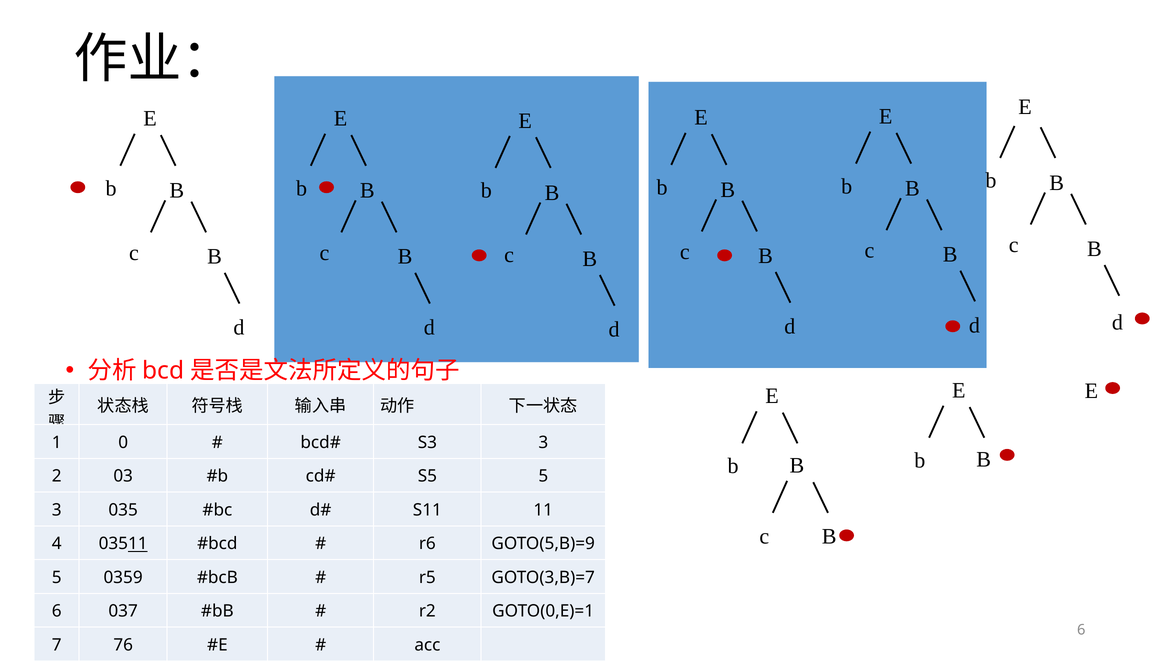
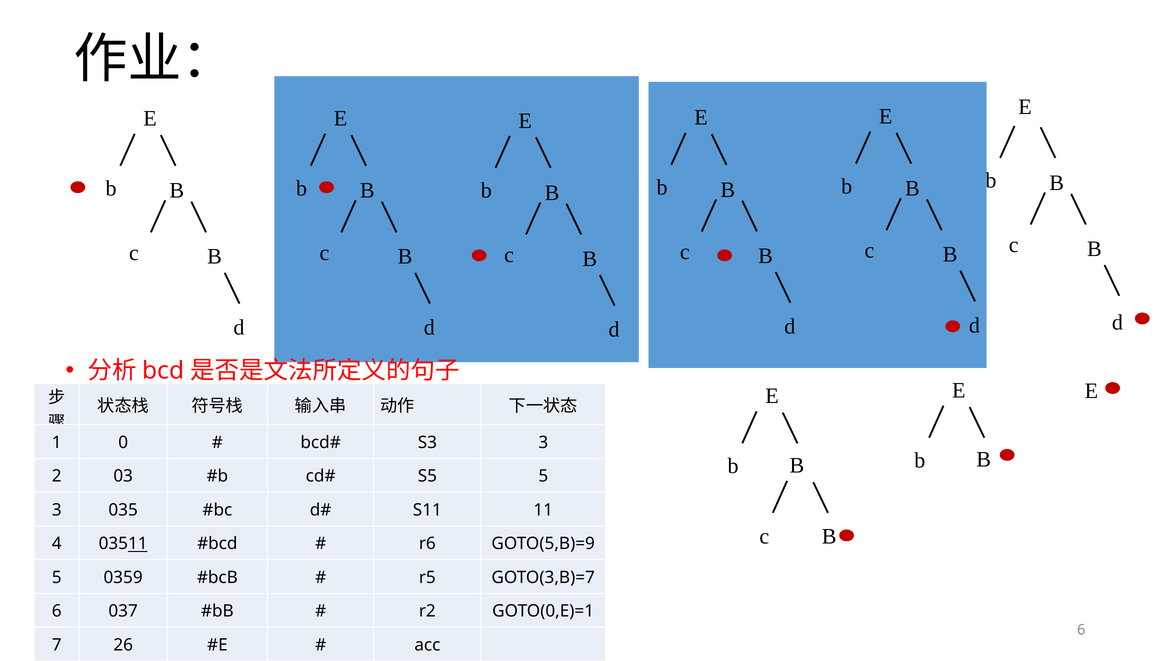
76: 76 -> 26 (123, 645)
